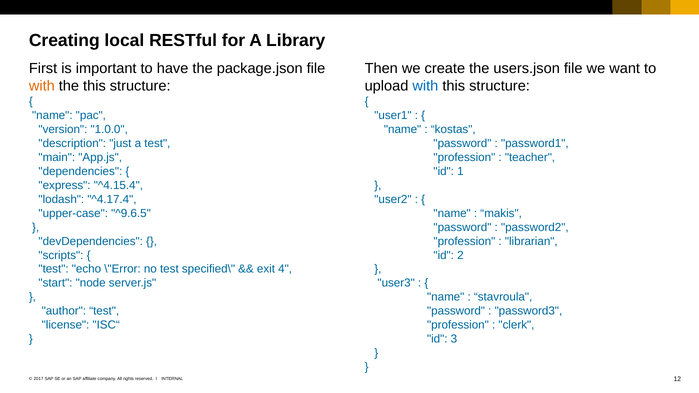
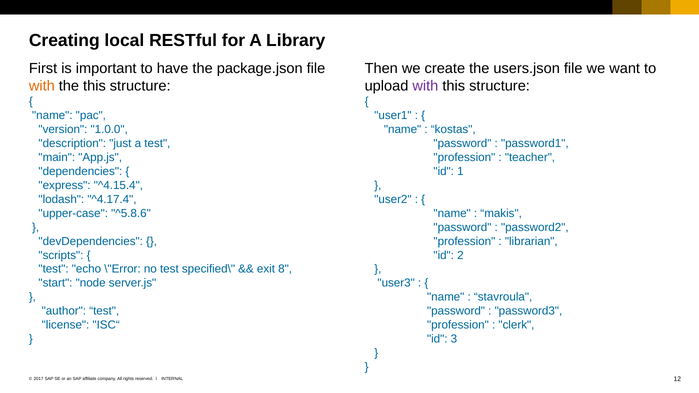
with colour: blue -> purple (425, 86)
^9.6.5: ^9.6.5 -> ^5.8.6 (131, 213)
4: 4 -> 8 (285, 269)
